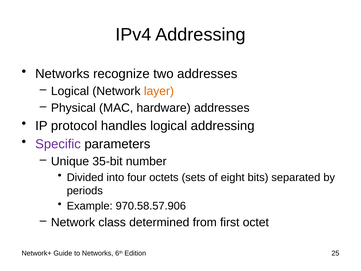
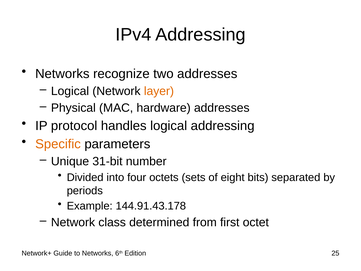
Specific colour: purple -> orange (58, 144)
35-bit: 35-bit -> 31-bit (107, 161)
970.58.57.906: 970.58.57.906 -> 144.91.43.178 (151, 206)
